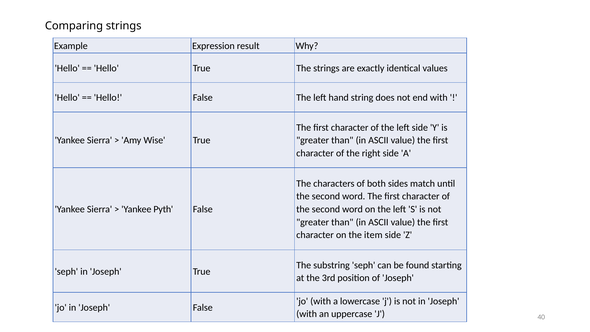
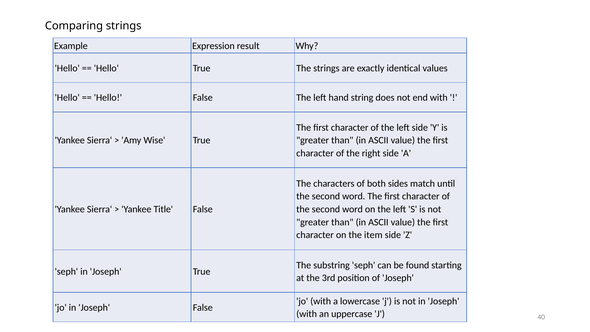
Pyth: Pyth -> Title (163, 209)
